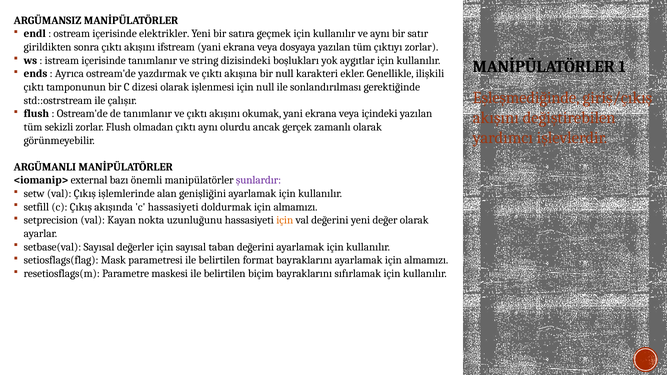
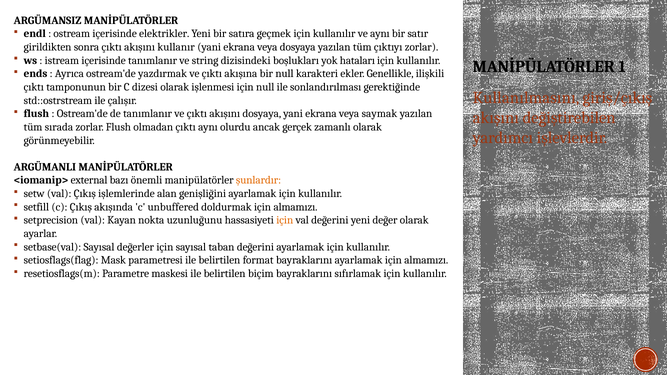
ifstream: ifstream -> kullanır (176, 47)
aygıtlar: aygıtlar -> hataları (357, 60)
Eşleşmediğinde: Eşleşmediğinde -> Kullanılmasını (526, 98)
akışını okumak: okumak -> dosyaya (262, 114)
içindeki: içindeki -> saymak (379, 114)
sekizli: sekizli -> sırada (59, 127)
şunlardır colour: purple -> orange (259, 180)
c hassasiyeti: hassasiyeti -> unbuffered (173, 207)
